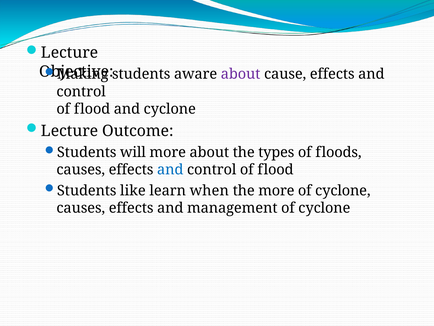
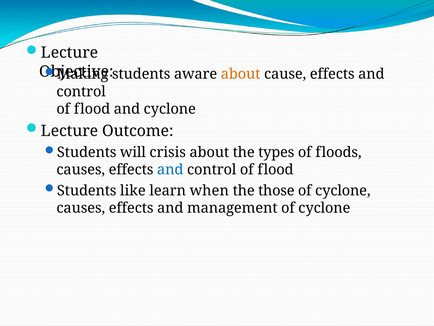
about colour: purple -> orange (241, 74)
will more: more -> crisis (168, 152)
the more: more -> those (276, 190)
